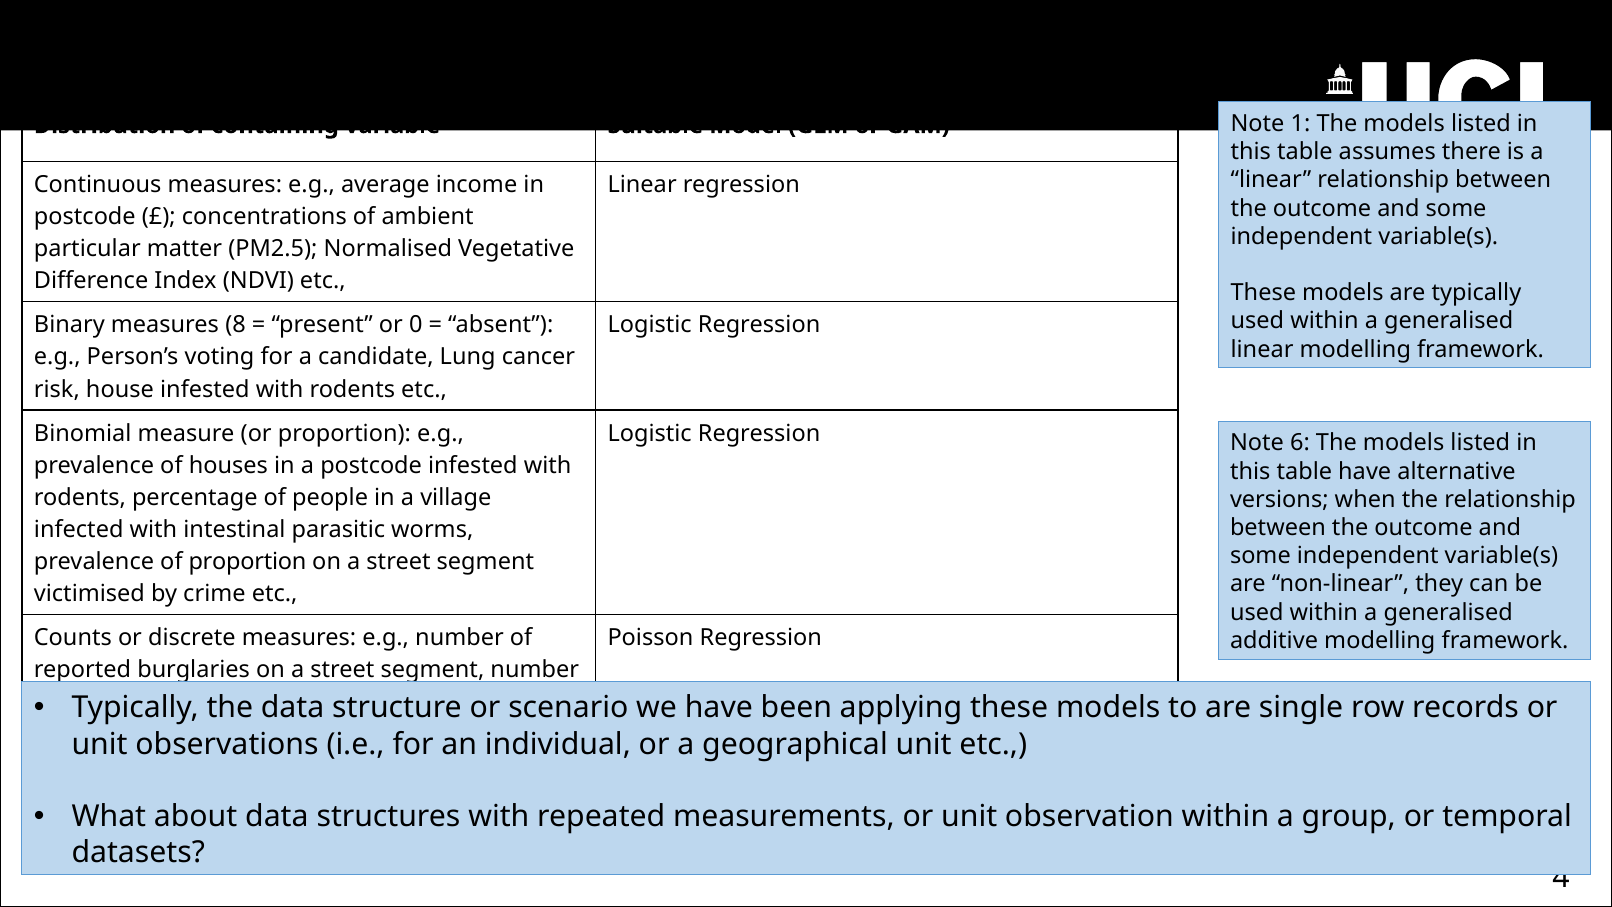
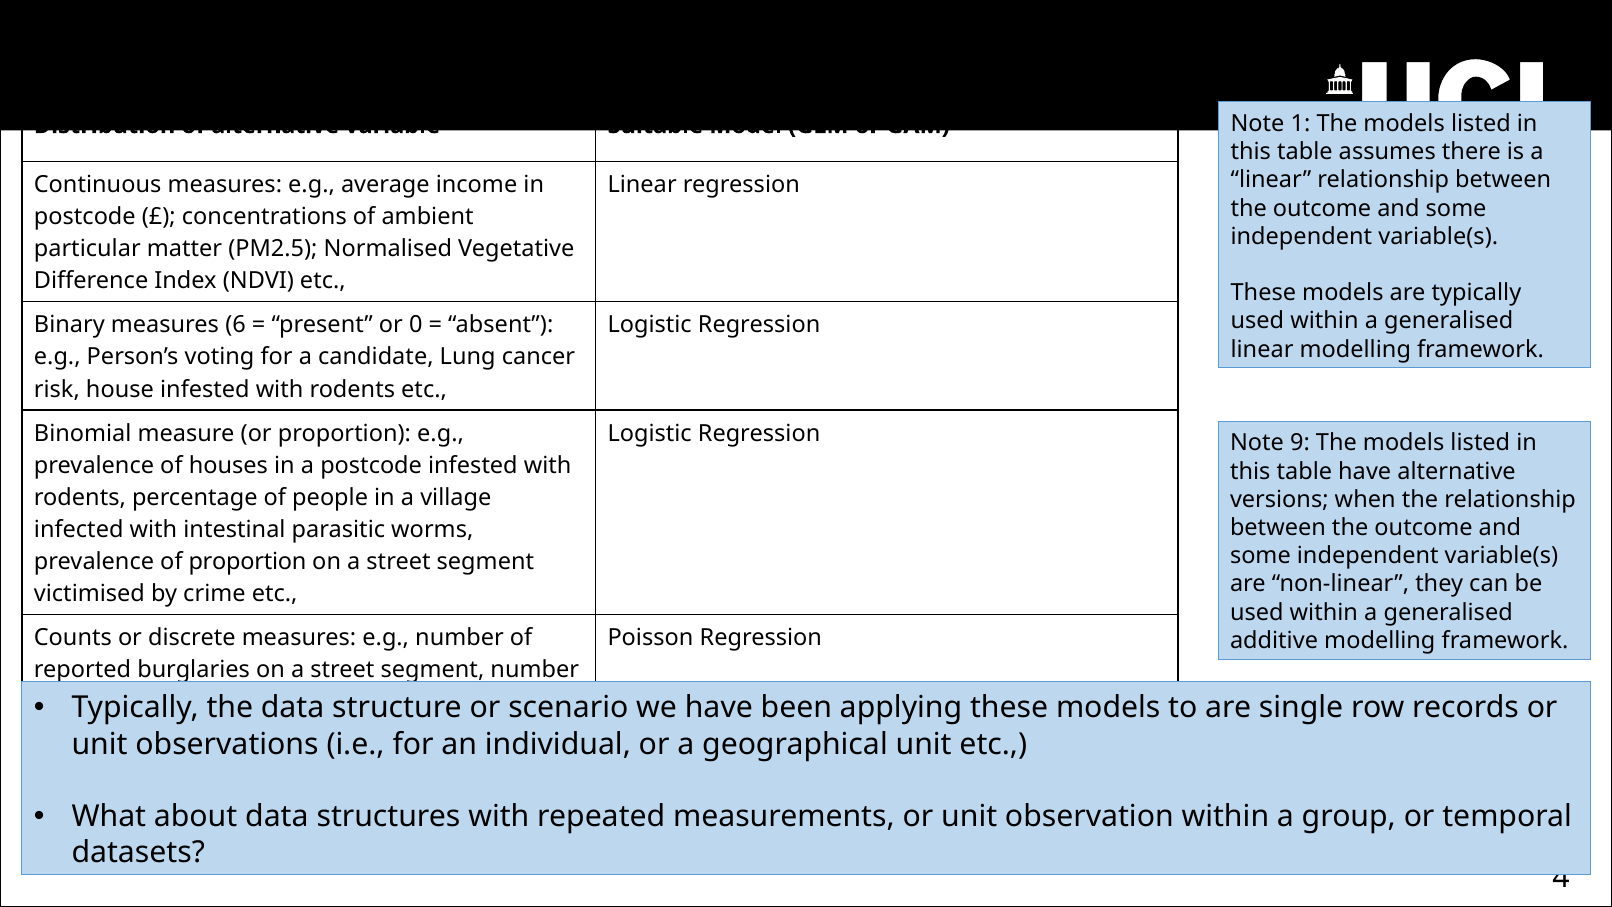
of containing: containing -> alternative (275, 125)
8: 8 -> 6 (236, 325)
6: 6 -> 9 (1300, 443)
